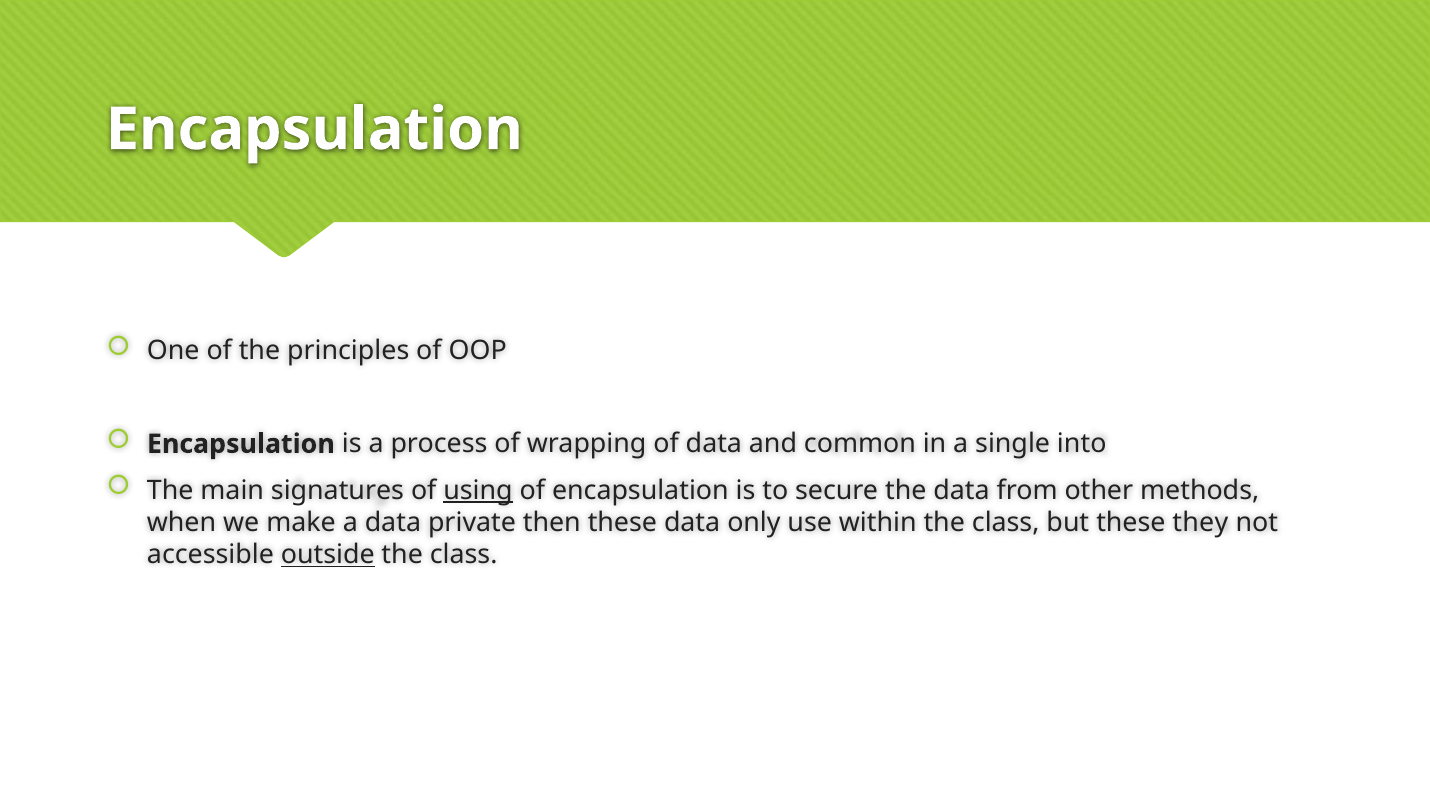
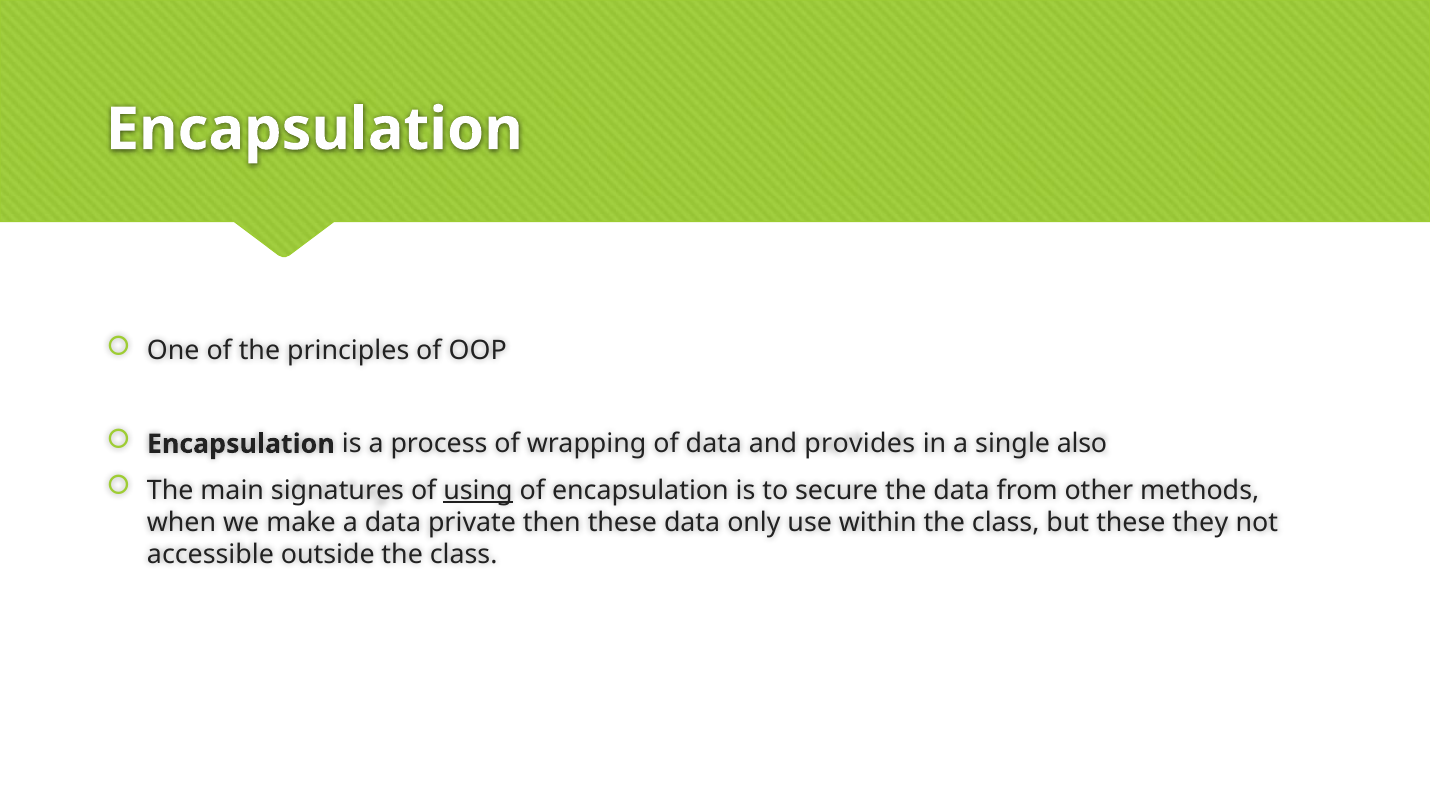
common: common -> provides (860, 444)
into: into -> also (1082, 444)
outside underline: present -> none (328, 554)
